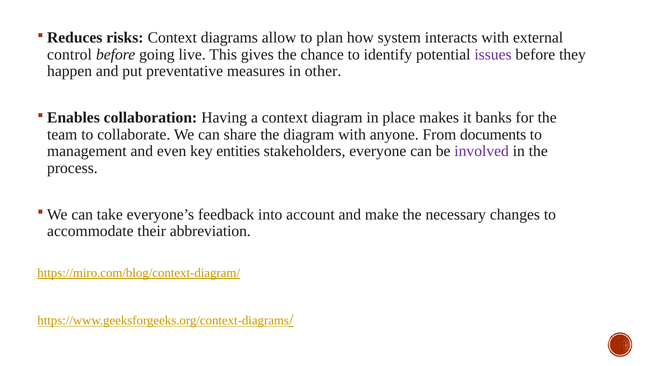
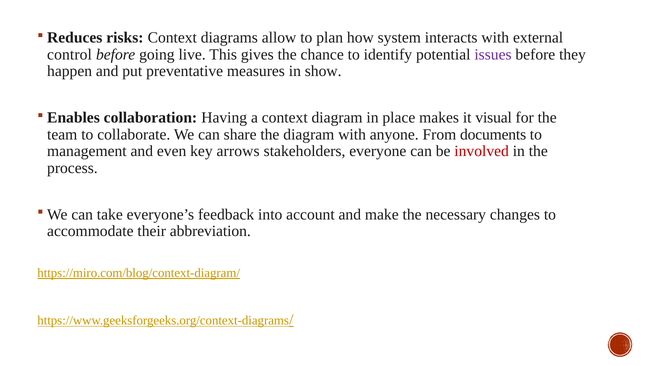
other: other -> show (323, 71)
banks: banks -> visual (494, 118)
entities: entities -> arrows (238, 151)
involved colour: purple -> red (482, 151)
